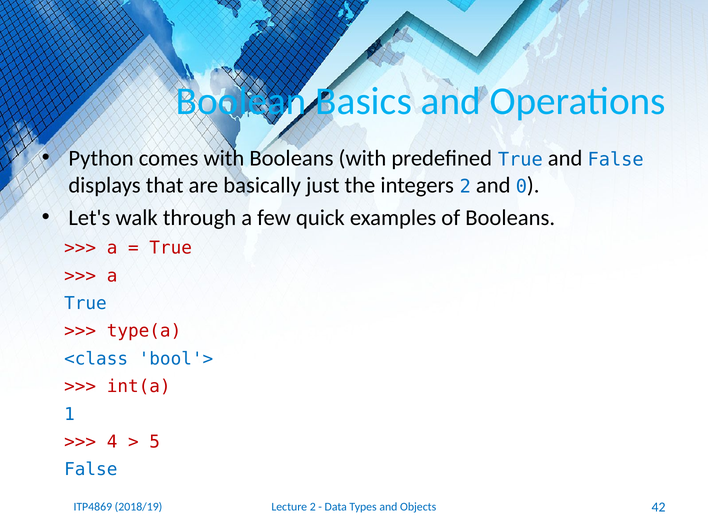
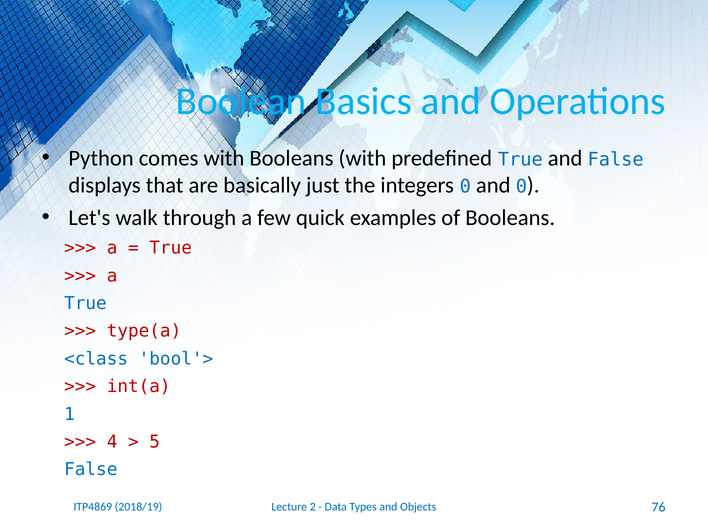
integers 2: 2 -> 0 (465, 186)
42: 42 -> 76 (659, 507)
